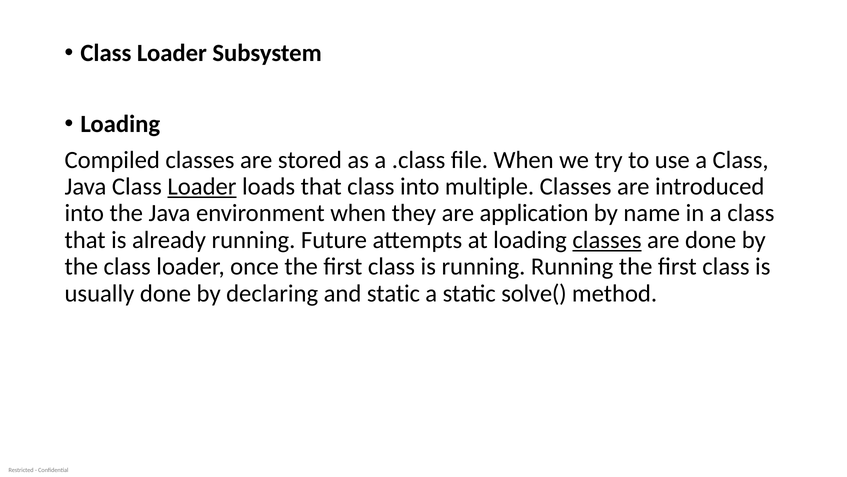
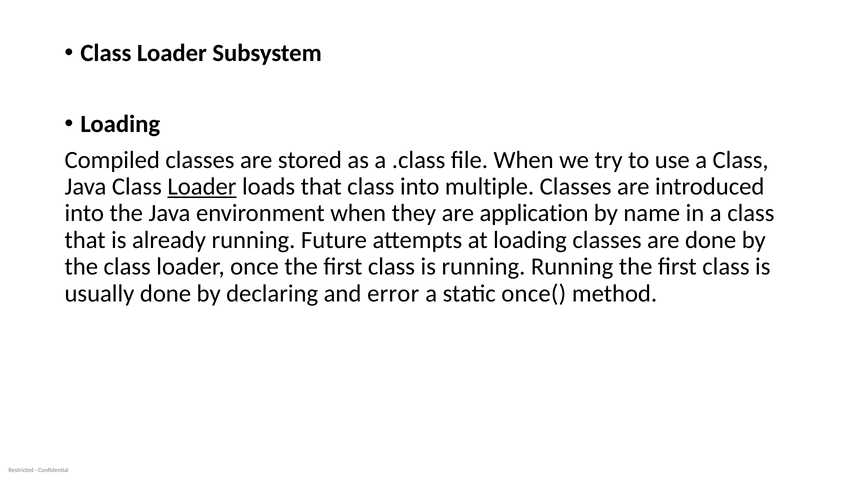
classes underline: present -> none (607, 240)
and static: static -> error (393, 293)
solve(: solve( -> once( (534, 293)
